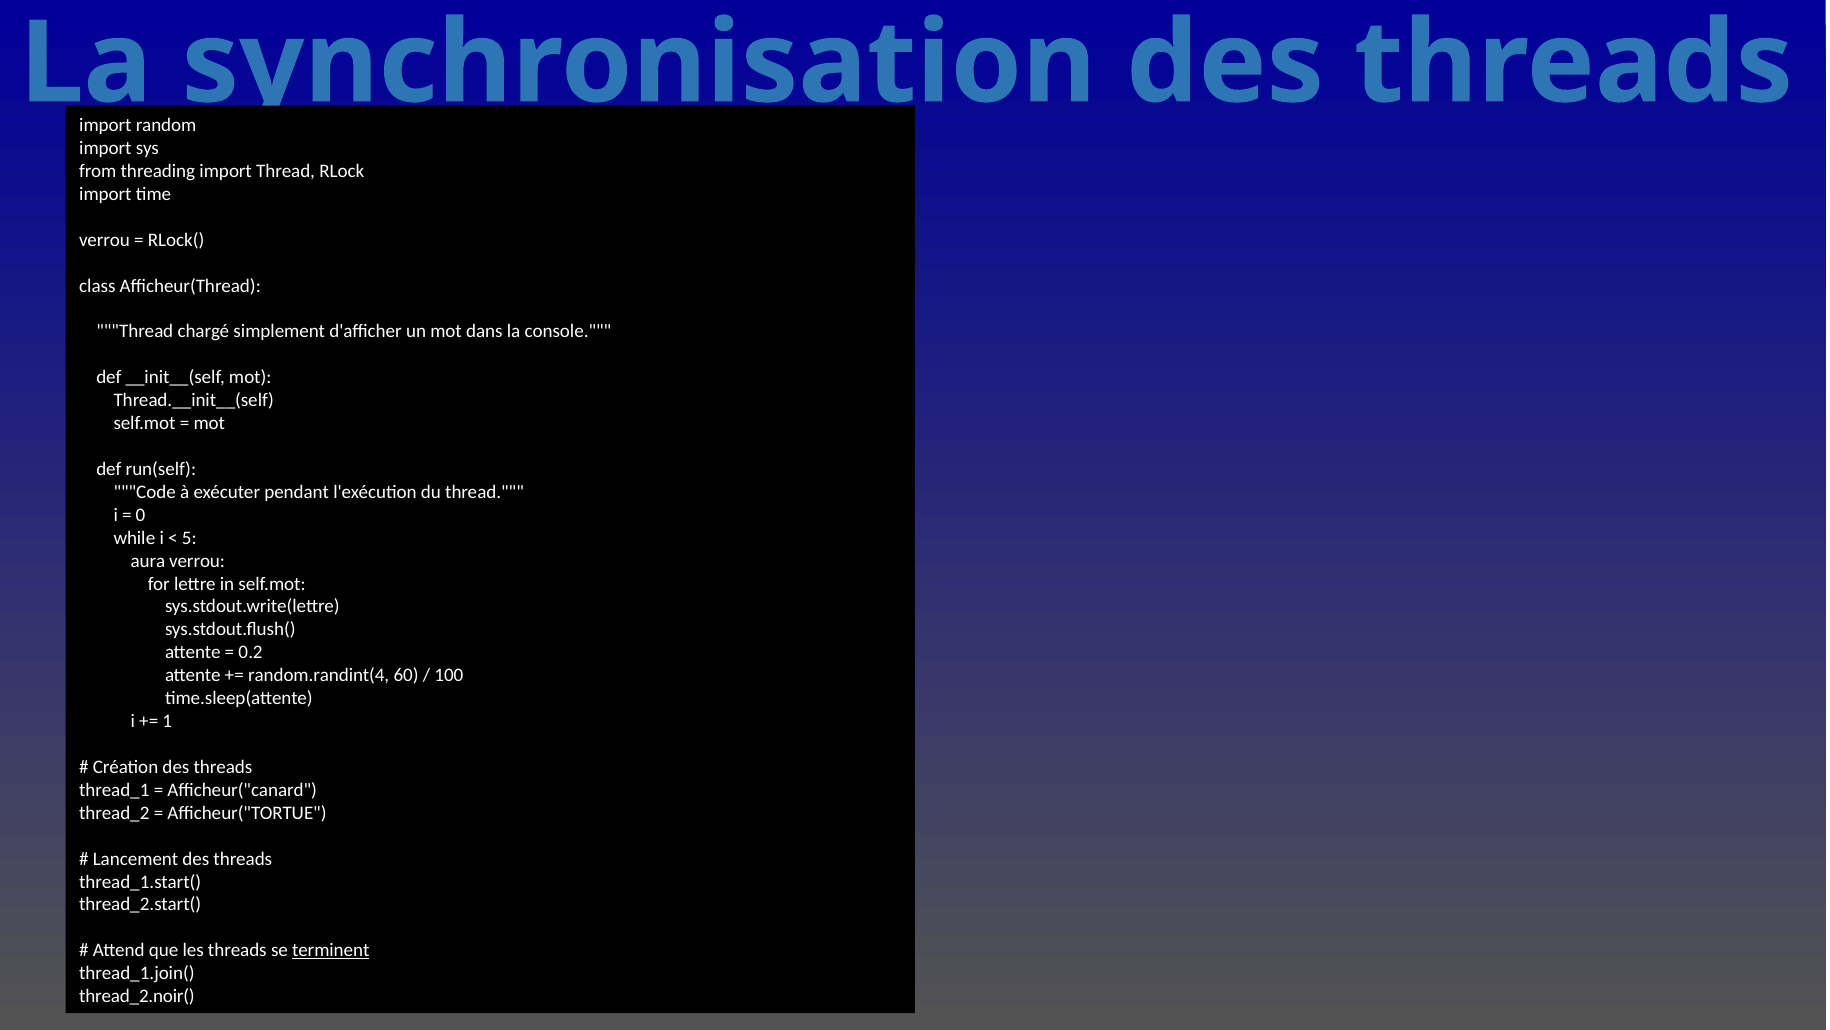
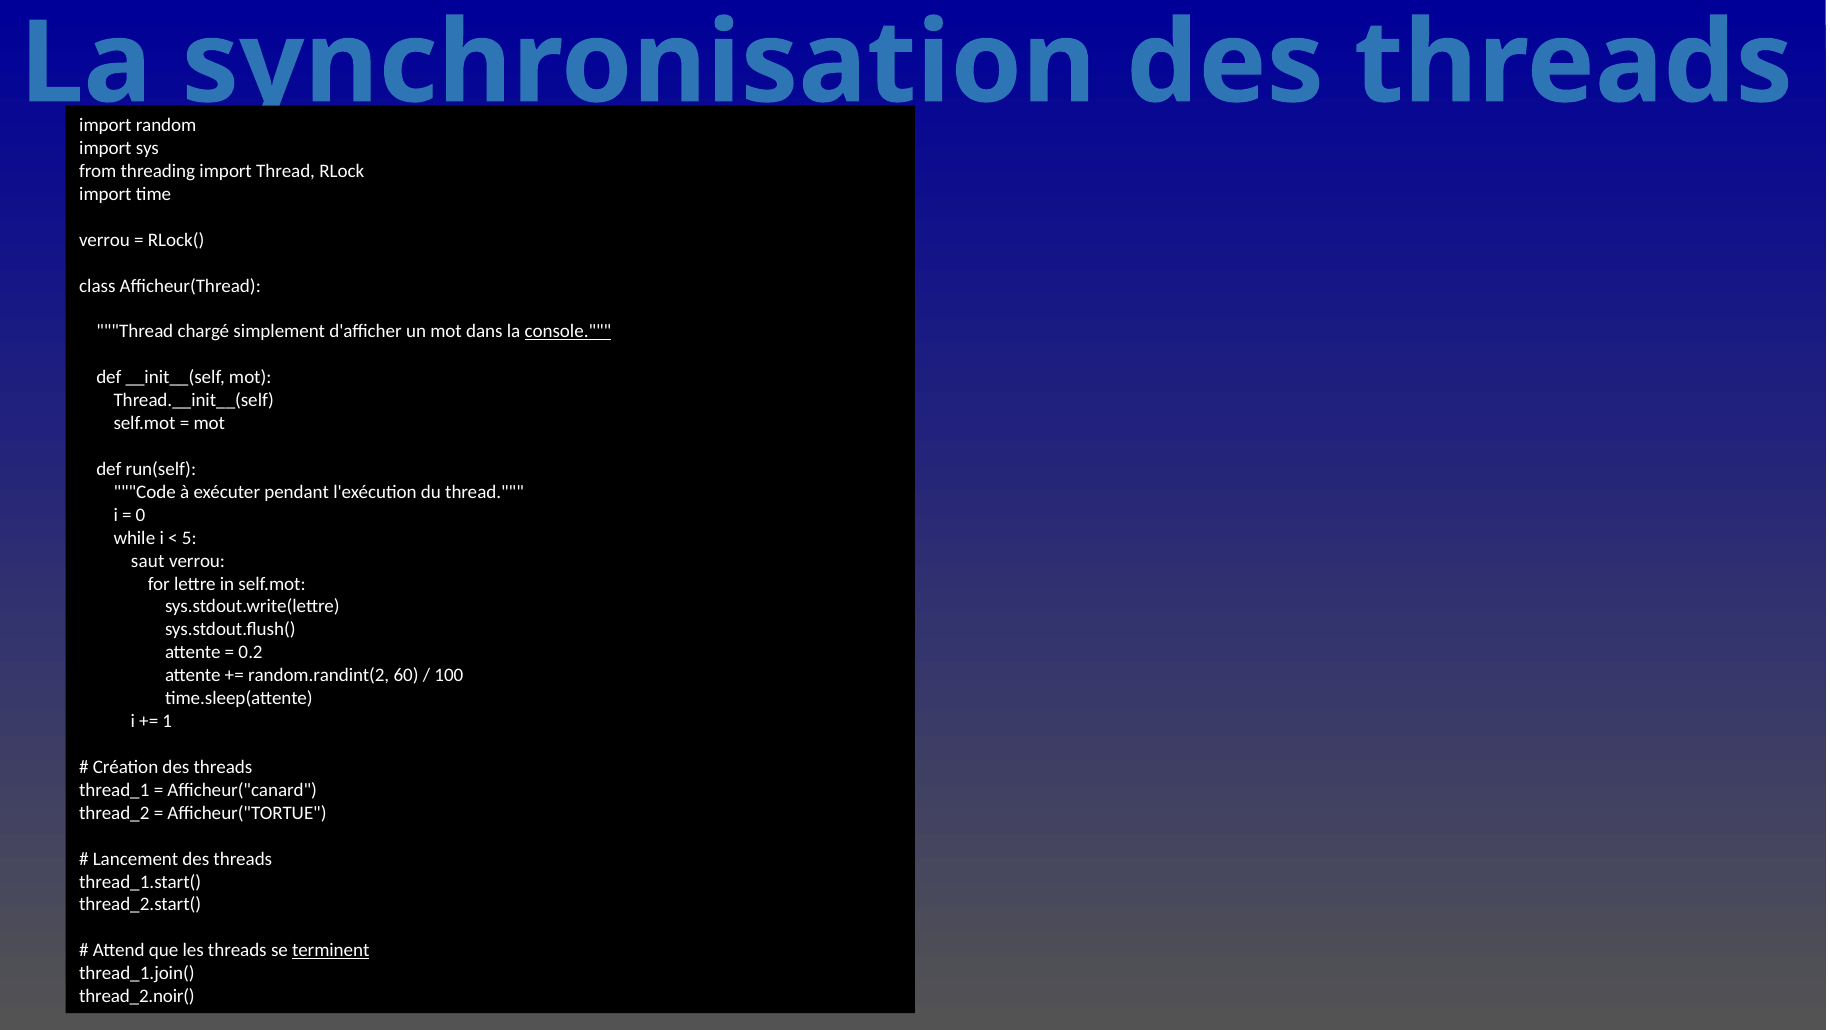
console underline: none -> present (568, 331)
aura: aura -> saut (148, 560)
random.randint(4: random.randint(4 -> random.randint(2 (319, 675)
